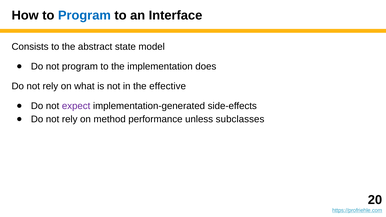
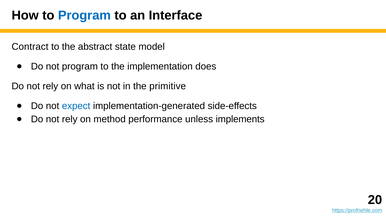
Consists: Consists -> Contract (30, 47)
effective: effective -> primitive (168, 86)
expect colour: purple -> blue (76, 106)
subclasses: subclasses -> implements (240, 119)
